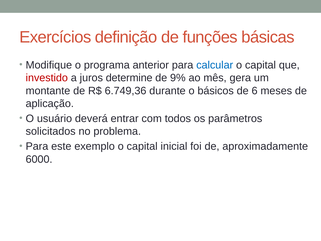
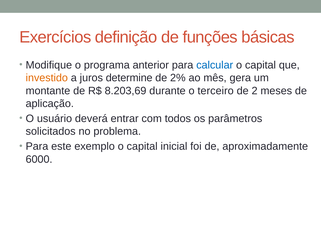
investido colour: red -> orange (47, 78)
9%: 9% -> 2% (178, 78)
6.749,36: 6.749,36 -> 8.203,69 (126, 91)
básicos: básicos -> terceiro (216, 91)
6: 6 -> 2 (255, 91)
